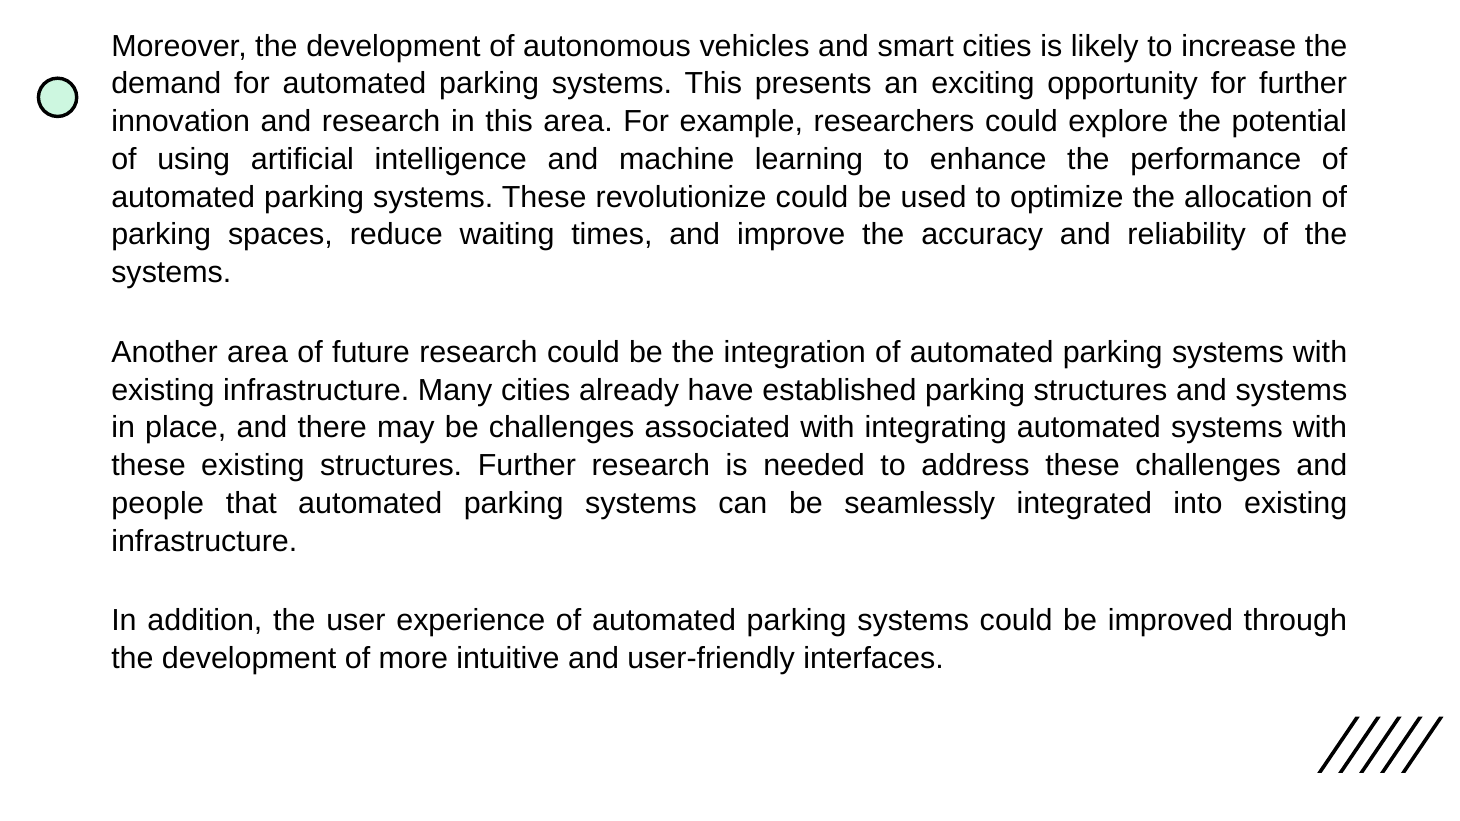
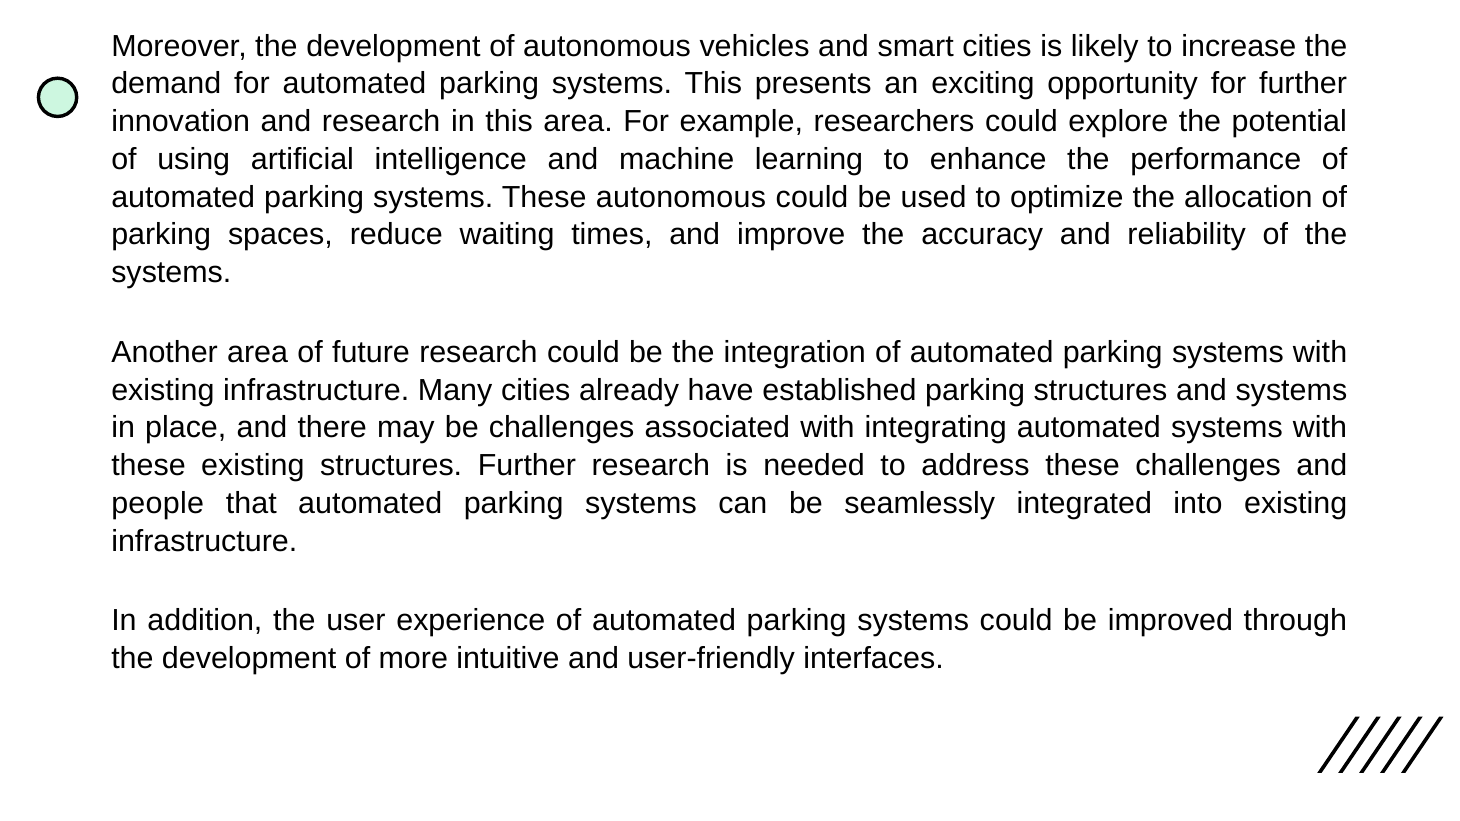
These revolutionize: revolutionize -> autonomous (681, 197)
